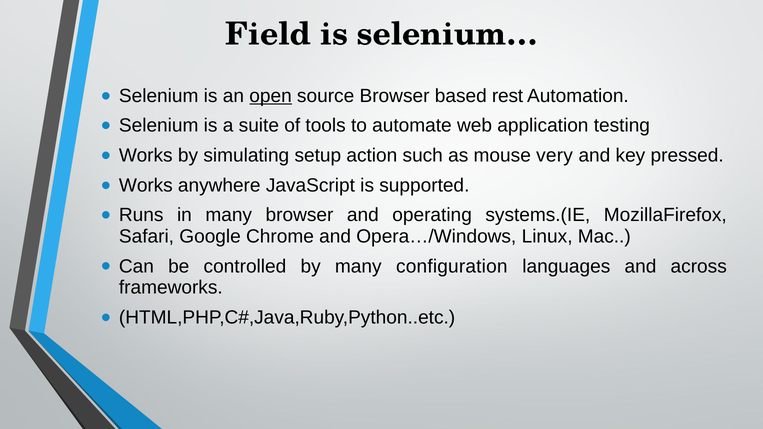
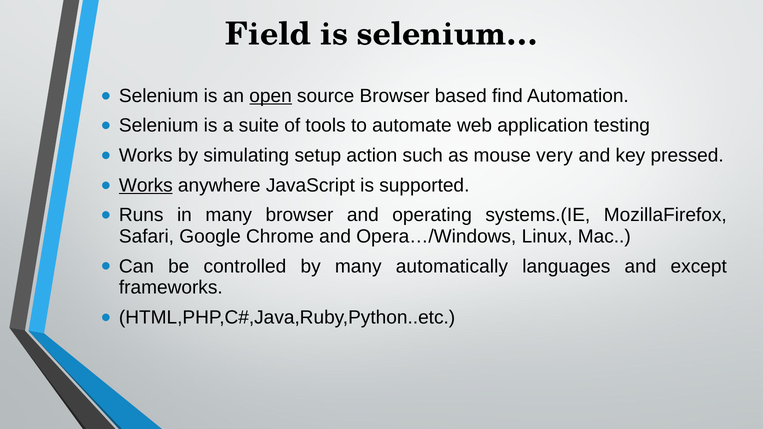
rest: rest -> find (507, 96)
Works underline: none -> present (146, 185)
configuration: configuration -> automatically (452, 266)
across: across -> except (699, 266)
